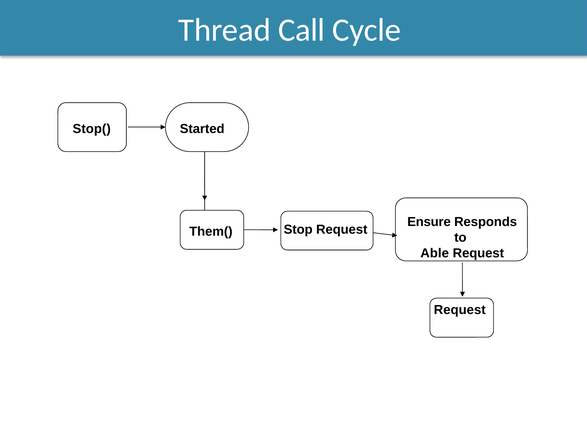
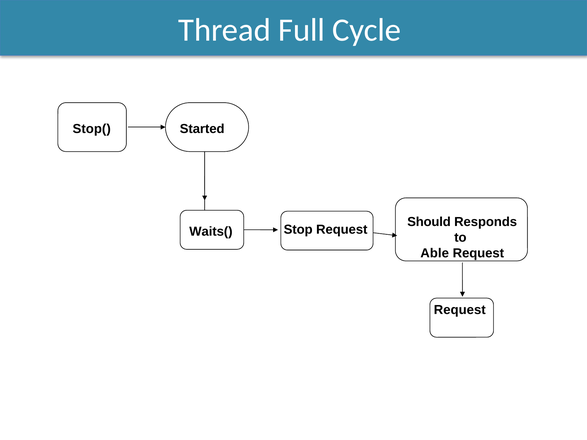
Call: Call -> Full (302, 30)
Ensure: Ensure -> Should (429, 222)
Them(: Them( -> Waits( (211, 232)
